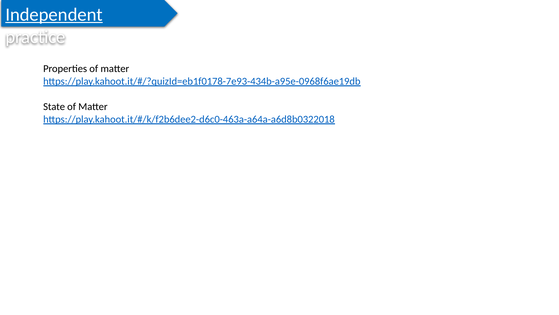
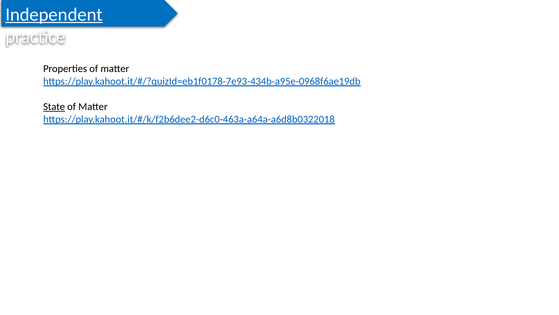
State underline: none -> present (54, 107)
